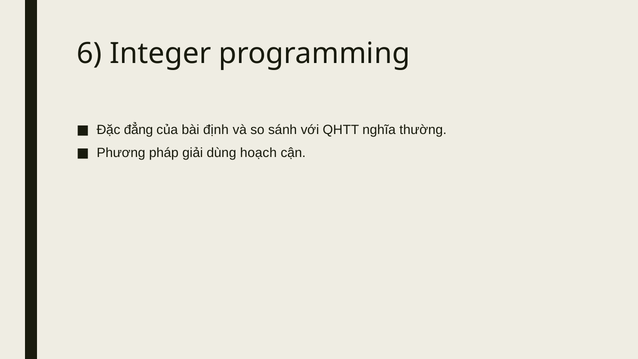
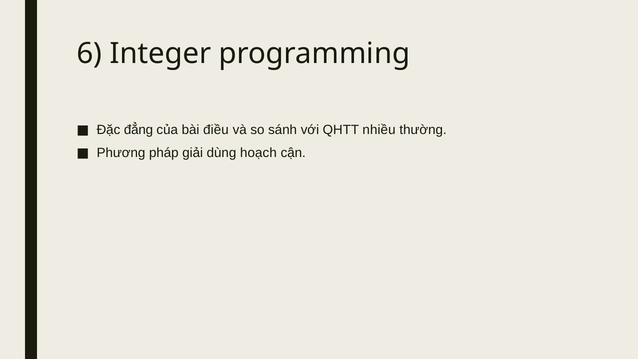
định: định -> điều (216, 130)
nghĩa: nghĩa -> nhiều (379, 130)
